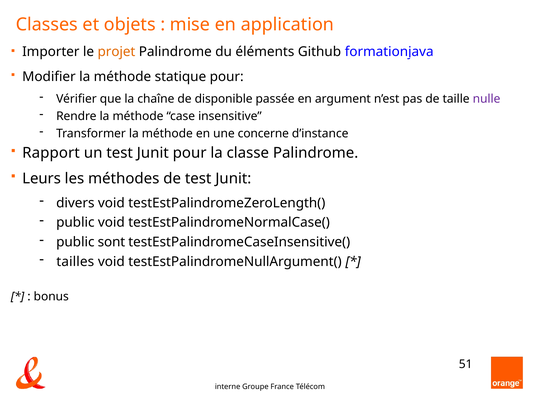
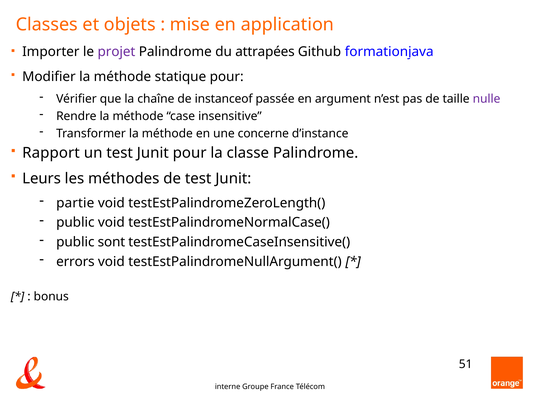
projet colour: orange -> purple (116, 52)
éléments: éléments -> attrapées (265, 52)
disponible: disponible -> instanceof (224, 99)
divers: divers -> partie (75, 203)
tailles: tailles -> errors (75, 262)
